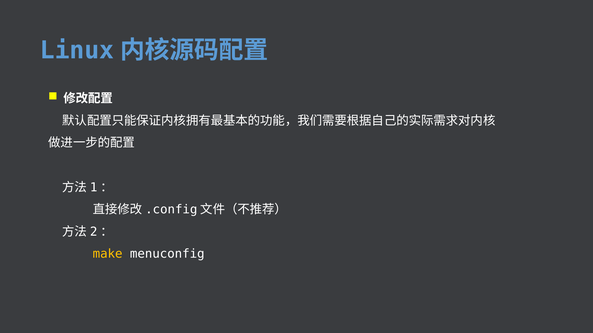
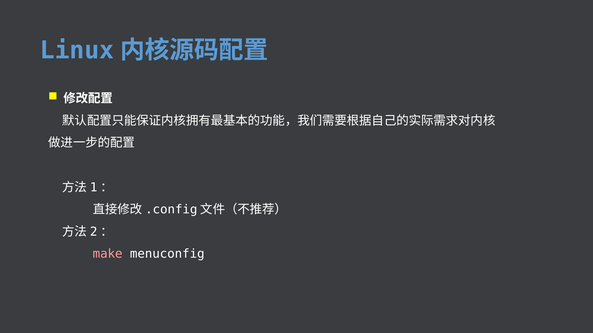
make colour: yellow -> pink (108, 254)
